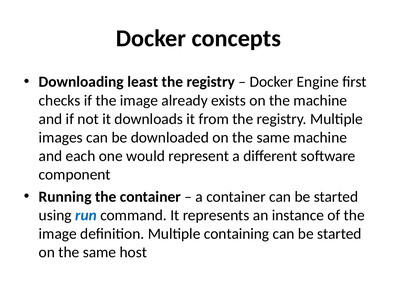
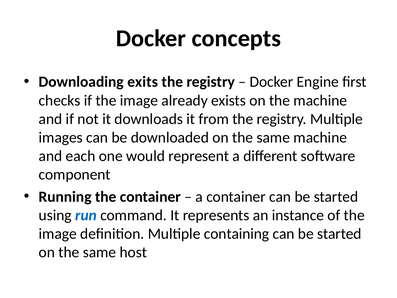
least: least -> exits (143, 82)
